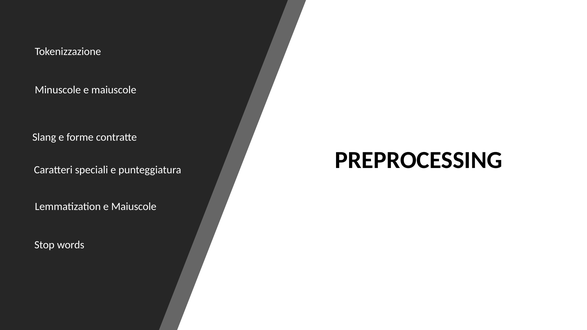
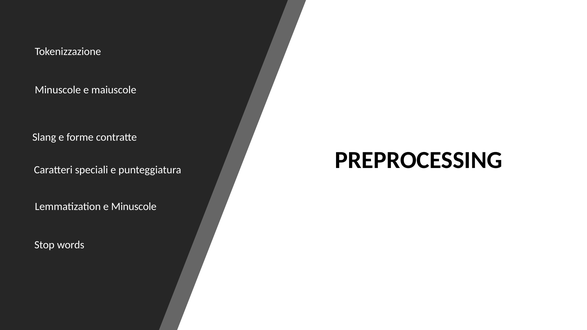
Lemmatization e Maiuscole: Maiuscole -> Minuscole (134, 207)
